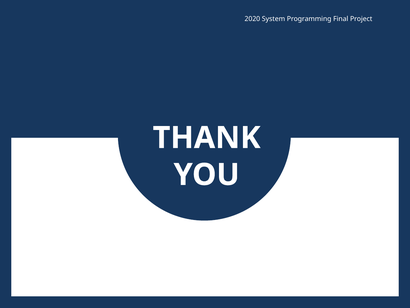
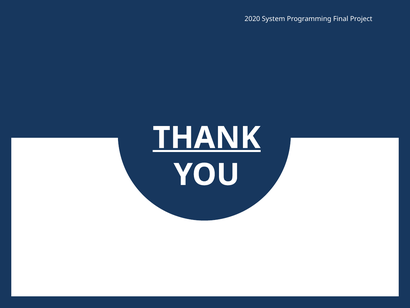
THANK underline: none -> present (207, 138)
